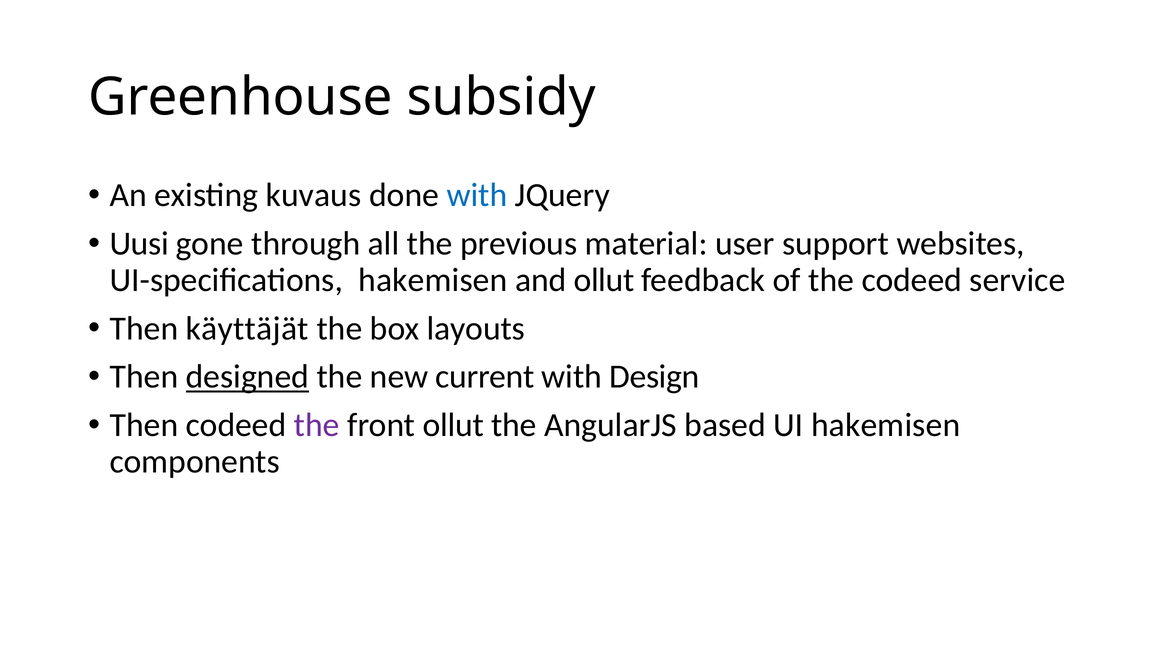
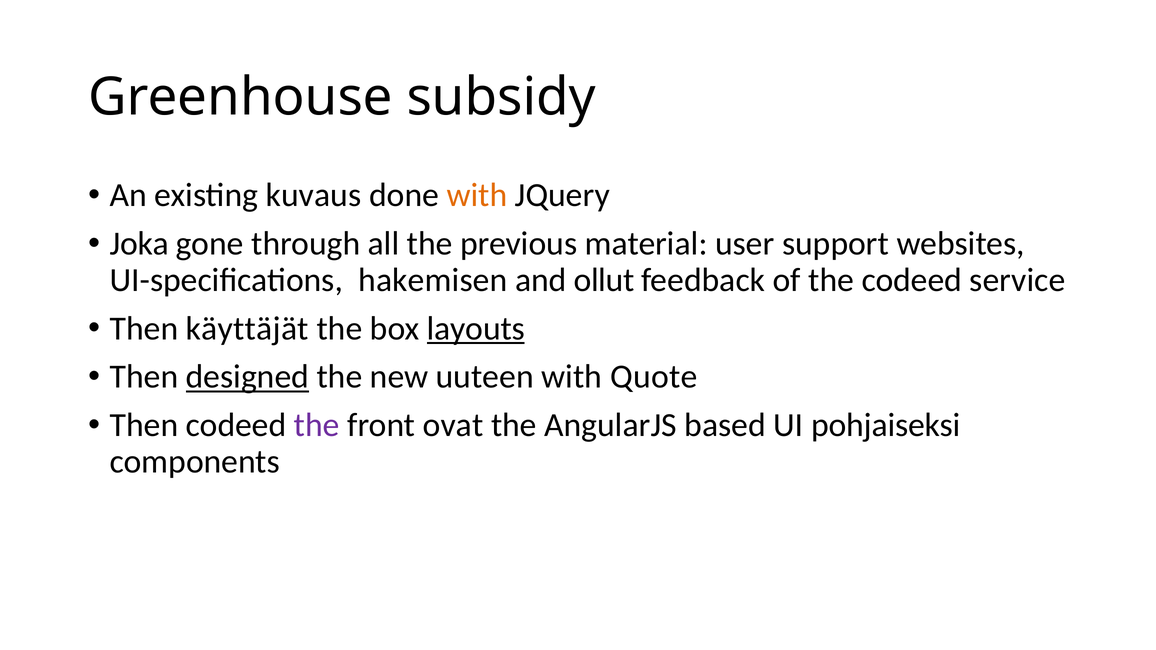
with colour: blue -> orange (477, 195)
Uusi: Uusi -> Joka (139, 244)
layouts underline: none -> present (476, 329)
current: current -> uuteen (485, 377)
Design: Design -> Quote (654, 377)
front ollut: ollut -> ovat (453, 425)
UI hakemisen: hakemisen -> pohjaiseksi (886, 425)
